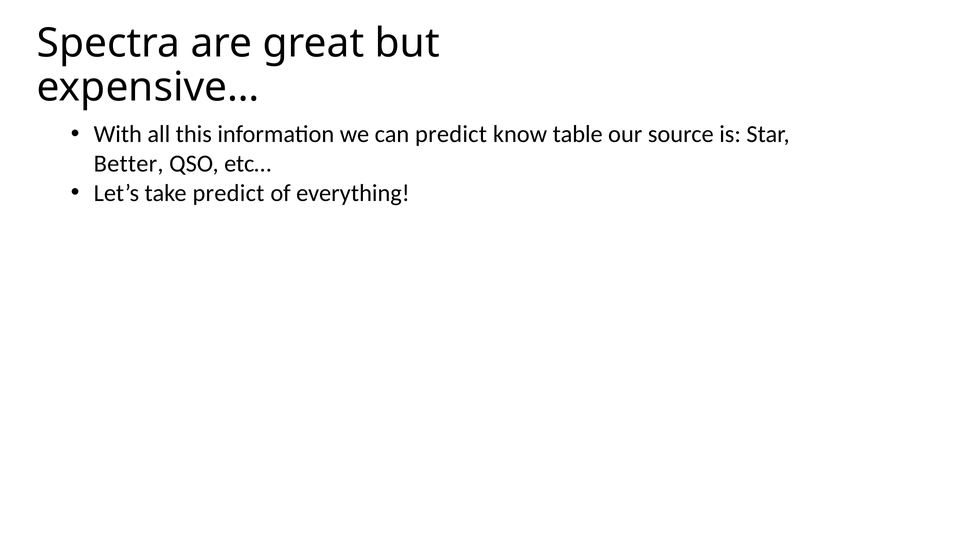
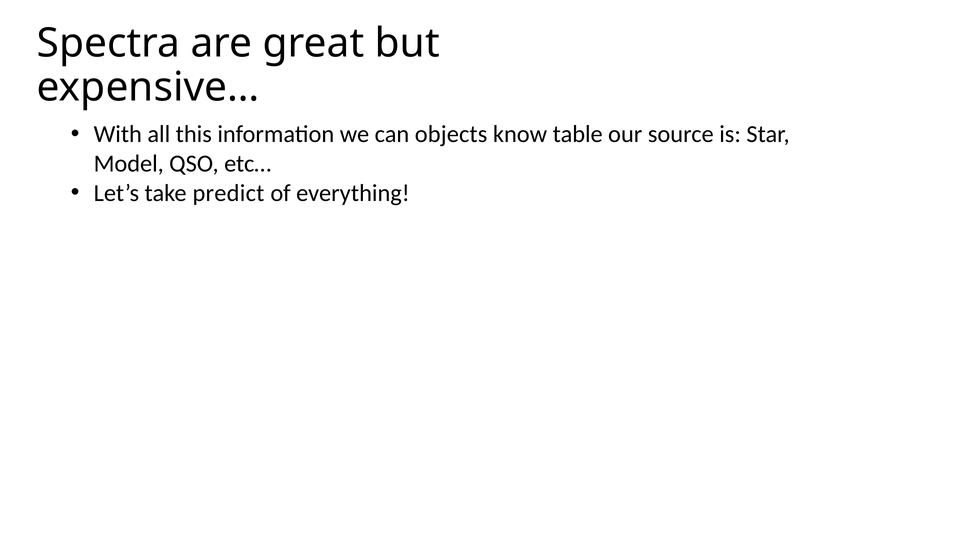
can predict: predict -> objects (451, 134)
Better: Better -> Model (129, 164)
